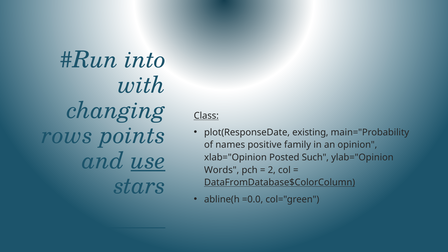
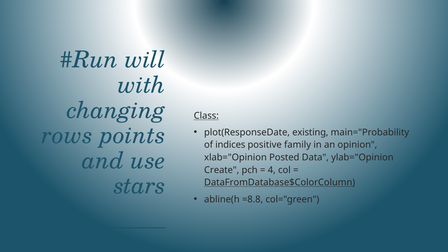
into: into -> will (145, 60)
names: names -> indices (230, 145)
use underline: present -> none (148, 161)
Such: Such -> Data (315, 157)
Words: Words -> Create (222, 170)
2: 2 -> 4 (272, 170)
=0.0: =0.0 -> =8.8 (253, 199)
